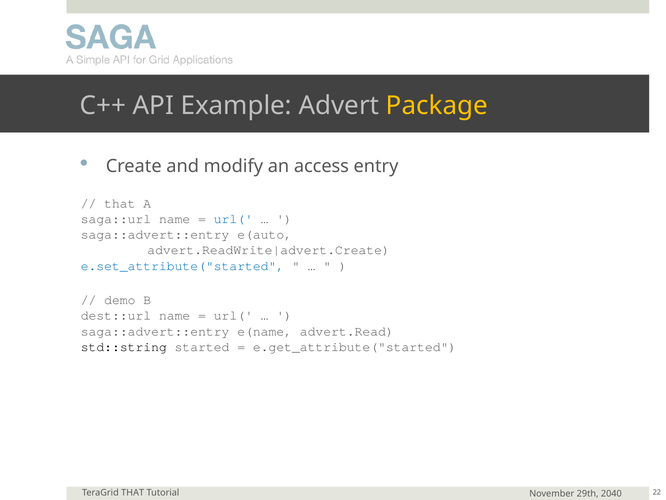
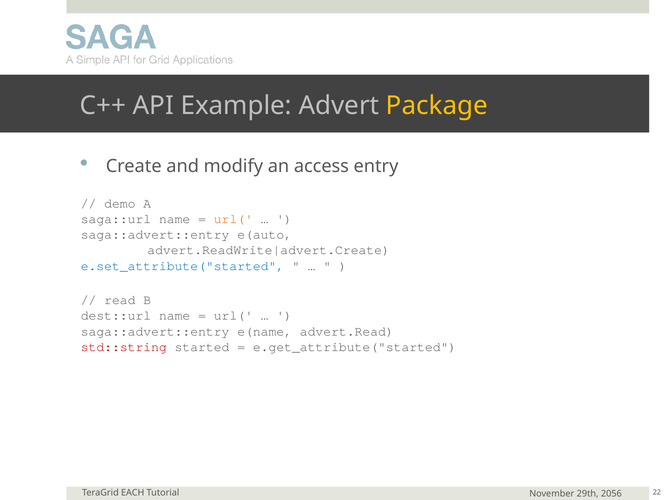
that: that -> demo (120, 203)
url( colour: blue -> orange (233, 219)
demo: demo -> read (120, 300)
std::string colour: black -> red (124, 346)
TeraGrid THAT: THAT -> EACH (133, 492)
2040: 2040 -> 2056 (611, 493)
